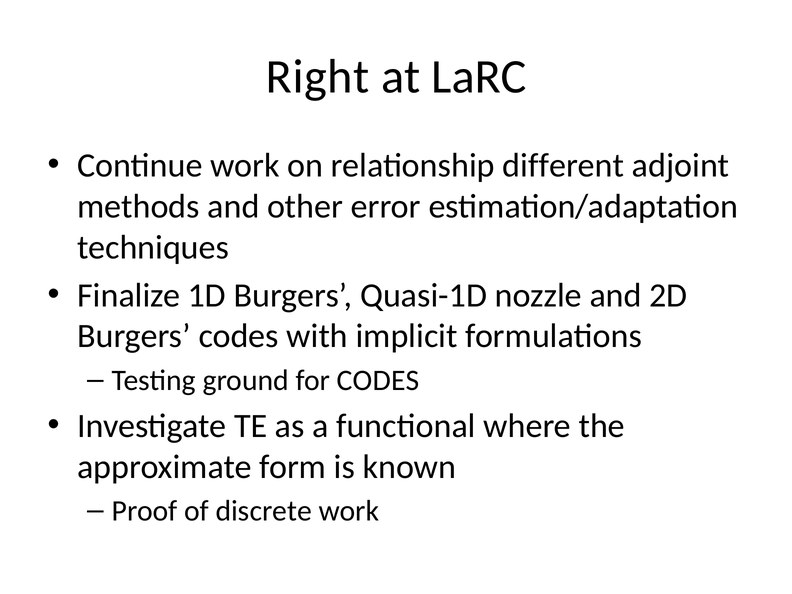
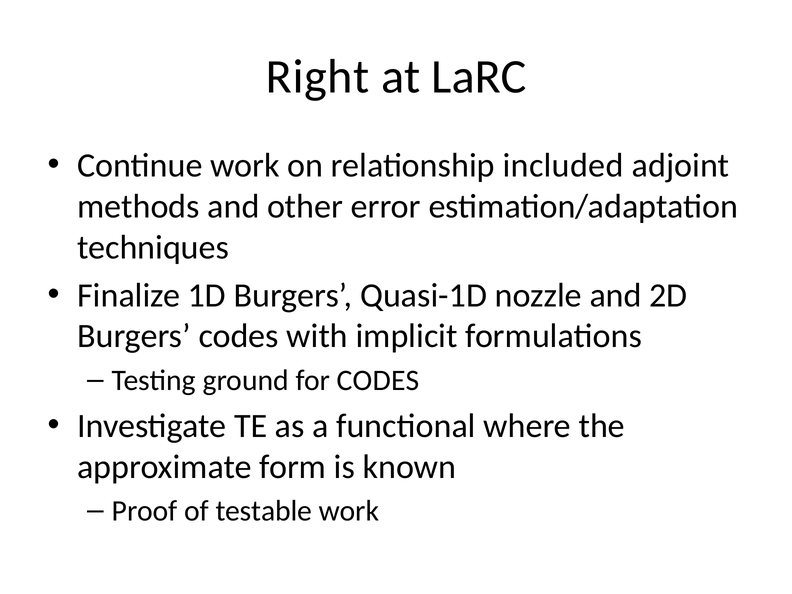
different: different -> included (563, 165)
discrete: discrete -> testable (264, 511)
